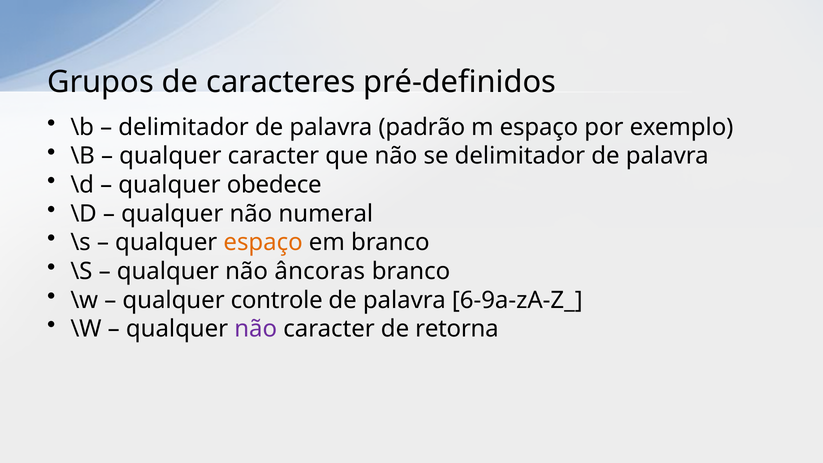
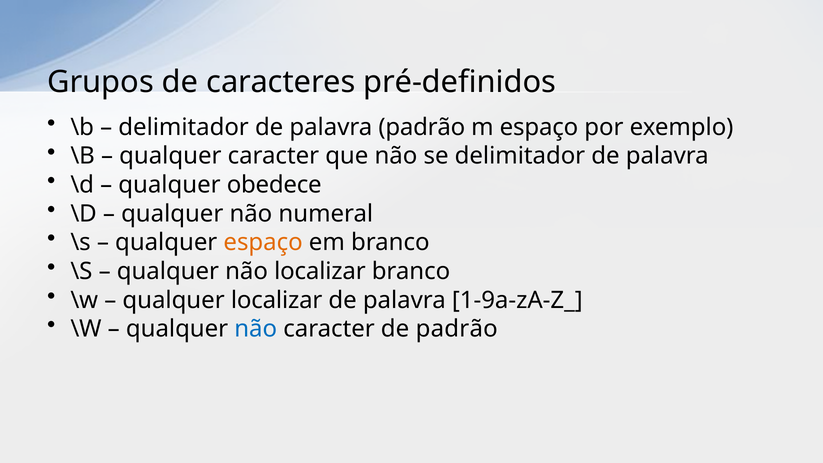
não âncoras: âncoras -> localizar (320, 271)
qualquer controle: controle -> localizar (277, 300)
6-9a-zA-Z_: 6-9a-zA-Z_ -> 1-9a-zA-Z_ (517, 300)
não colour: purple -> blue (256, 329)
de retorna: retorna -> padrão (457, 329)
